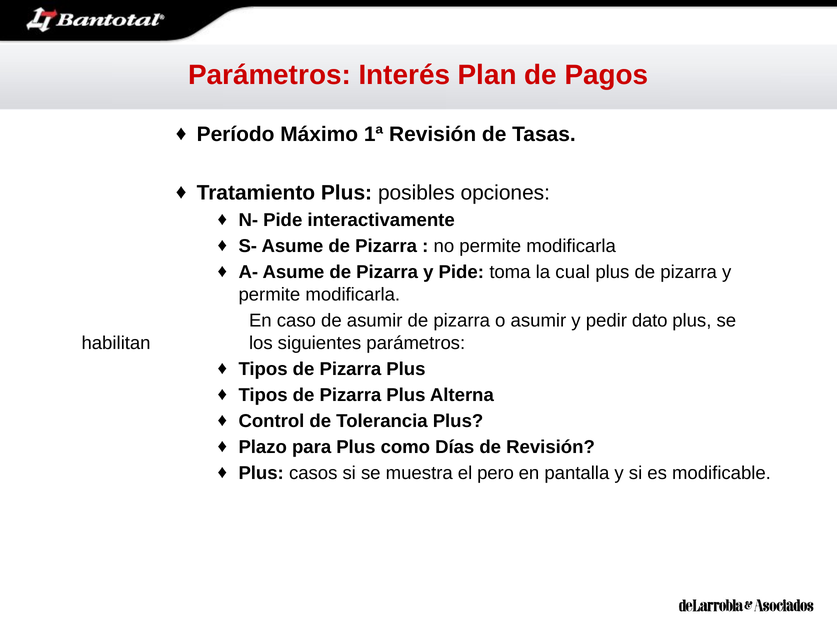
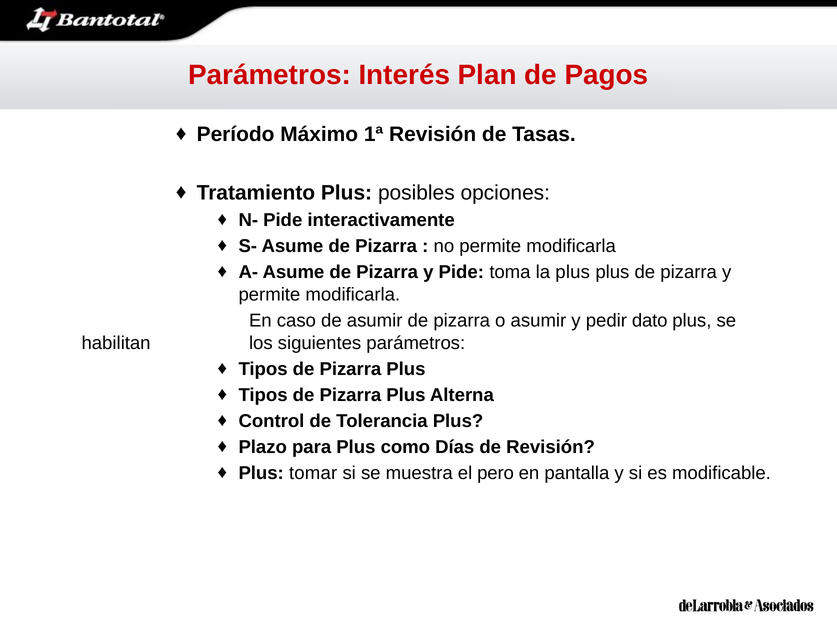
la cual: cual -> plus (573, 272)
casos: casos -> tomar (313, 473)
